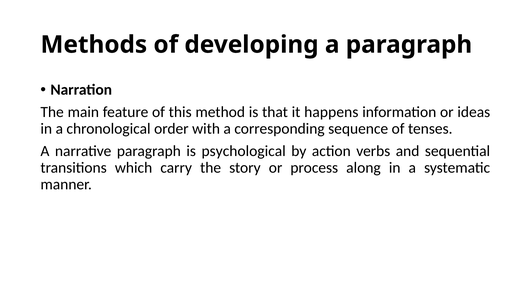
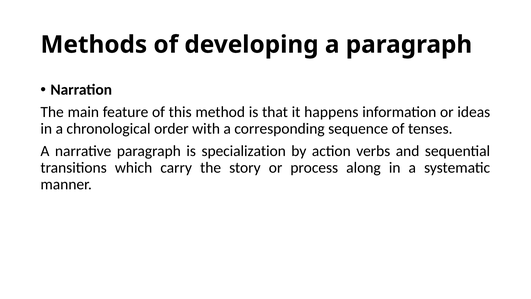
psychological: psychological -> specialization (244, 151)
